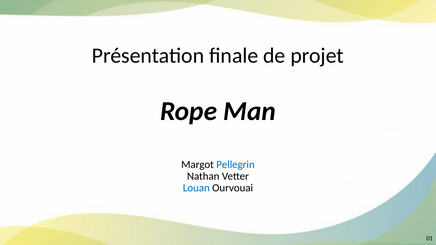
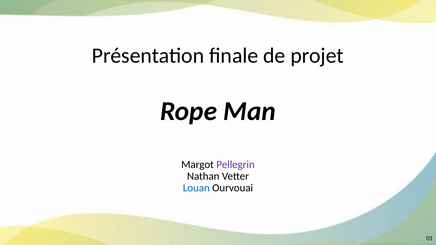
Pellegrin colour: blue -> purple (235, 165)
